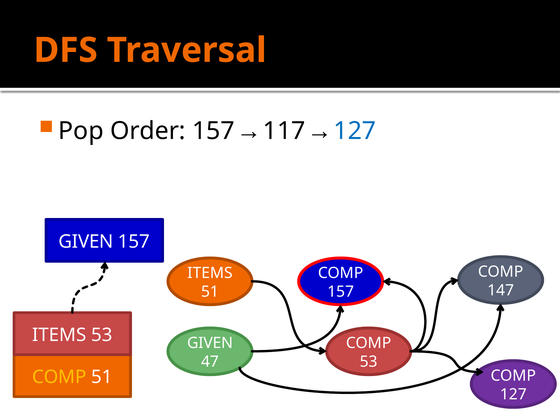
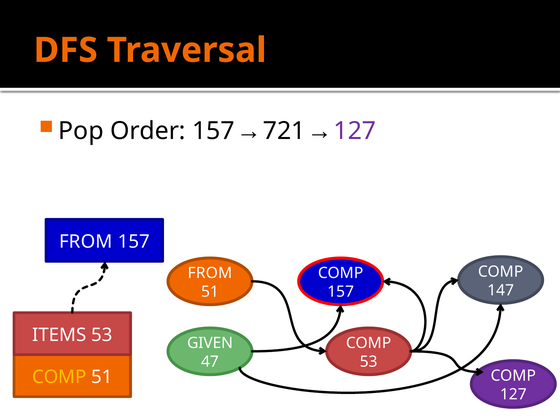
117: 117 -> 721 (284, 131)
127 colour: blue -> purple (355, 131)
GIVEN: GIVEN -> FROM (86, 242)
ITEMS: ITEMS -> FROM (210, 273)
